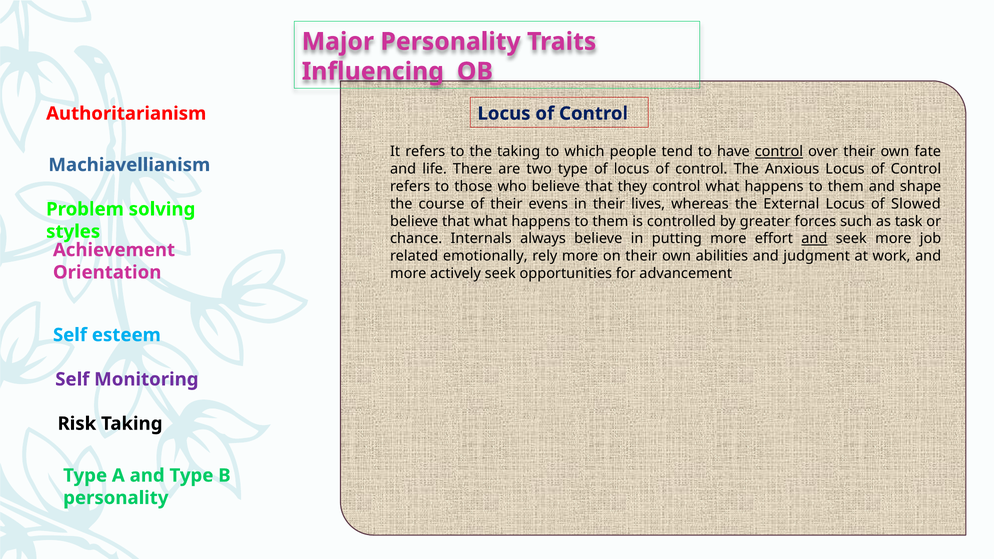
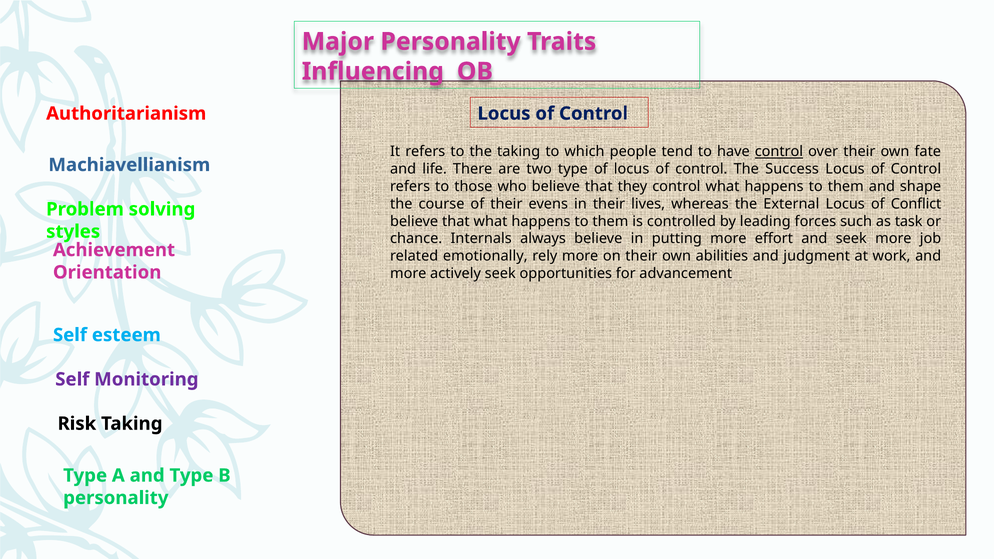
Anxious: Anxious -> Success (792, 169)
Slowed: Slowed -> Conflict (916, 204)
greater: greater -> leading (765, 221)
and underline: present -> none (814, 239)
